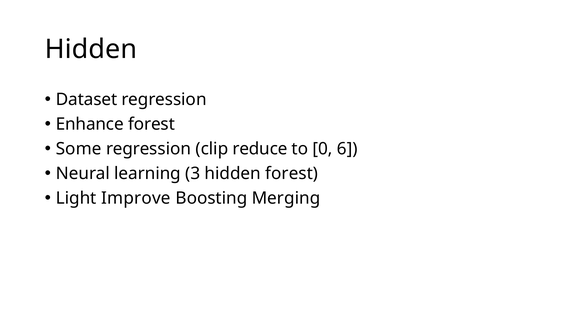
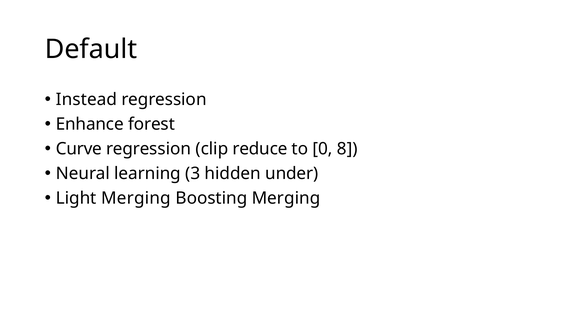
Hidden: Hidden -> Default (91, 49)
Dataset: Dataset -> Instead (86, 99)
Some: Some -> Curve (79, 149)
6: 6 -> 8 (347, 149)
hidden forest: forest -> under (292, 173)
Light Improve: Improve -> Merging (136, 198)
